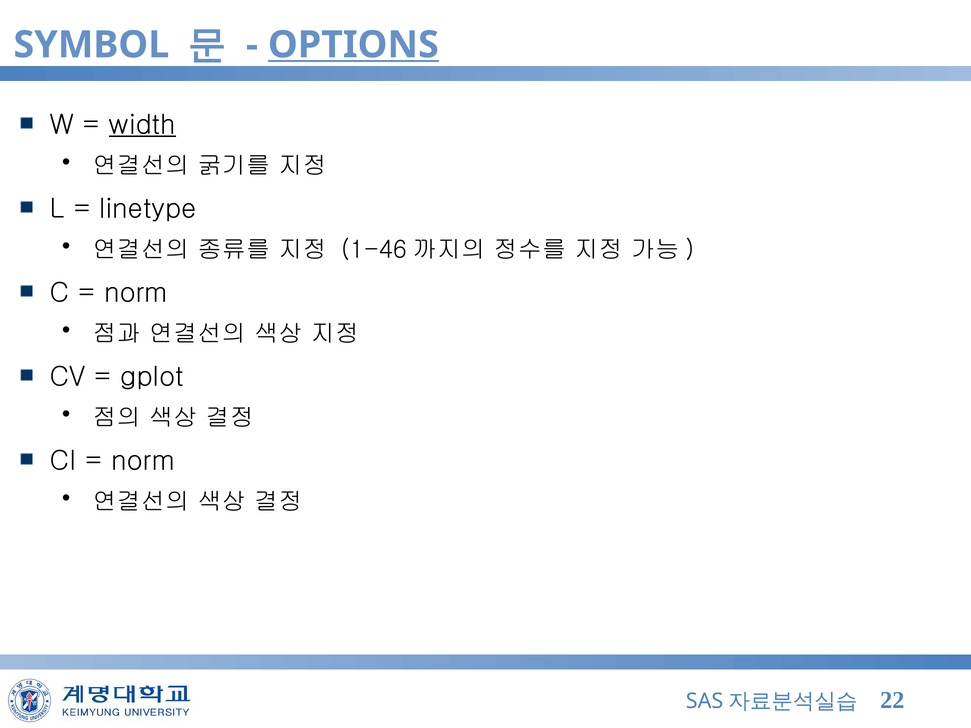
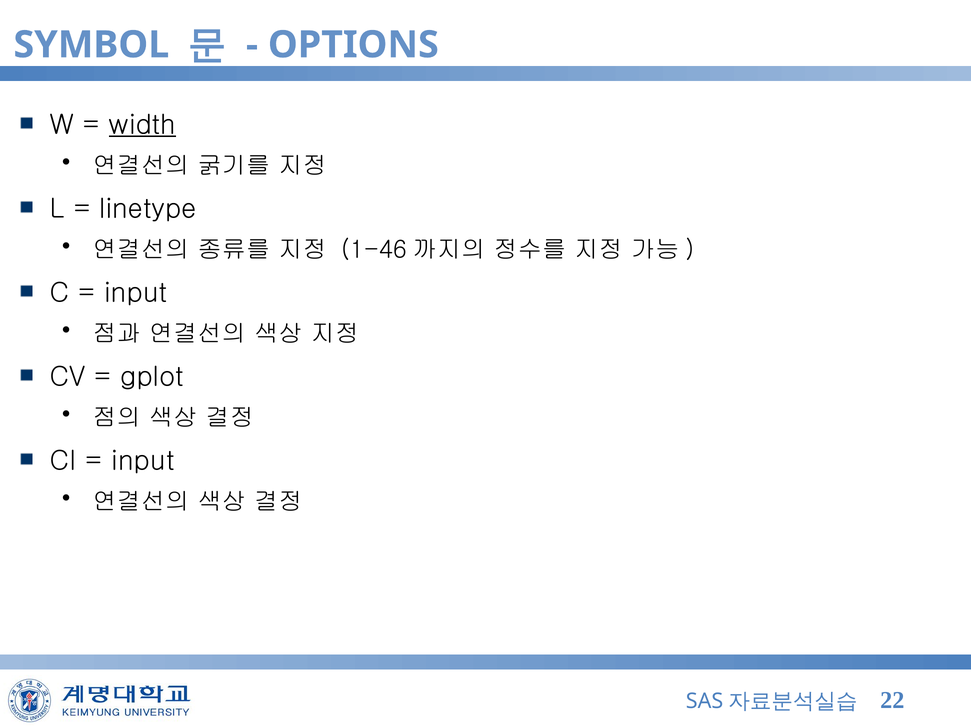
OPTIONS underline: present -> none (353, 45)
norm: norm -> input (136, 293)
norm: norm -> input (143, 461)
